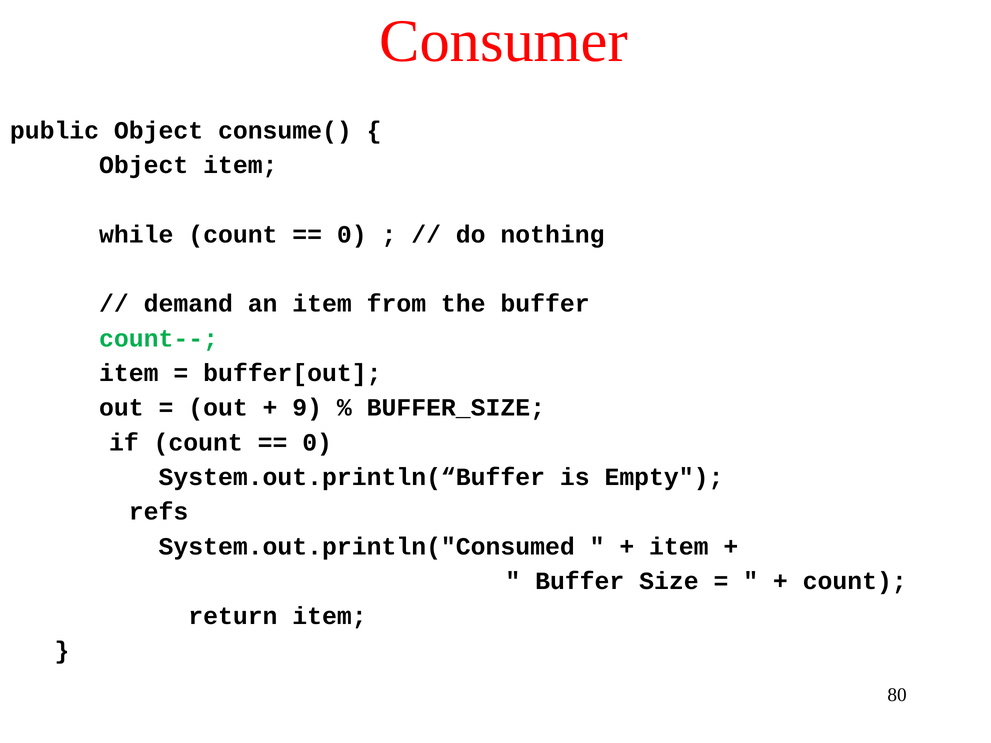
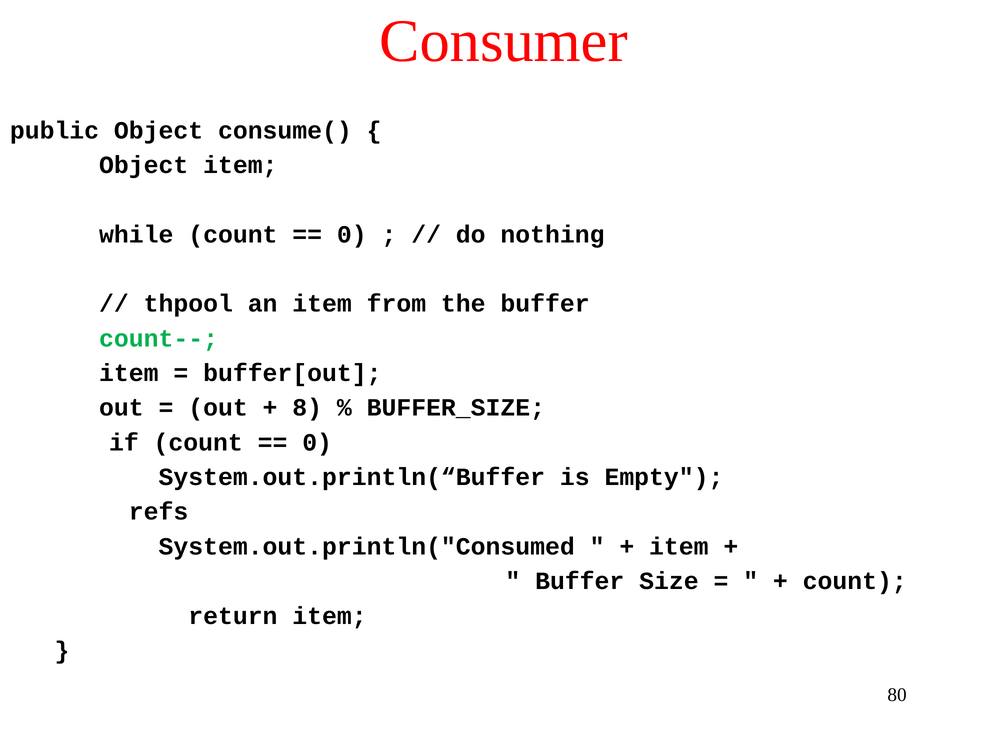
demand: demand -> thpool (188, 304)
9: 9 -> 8 (307, 408)
